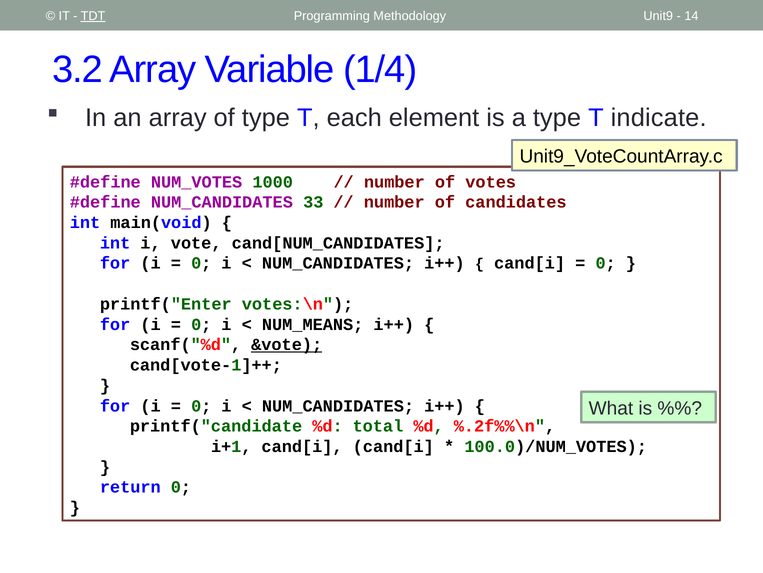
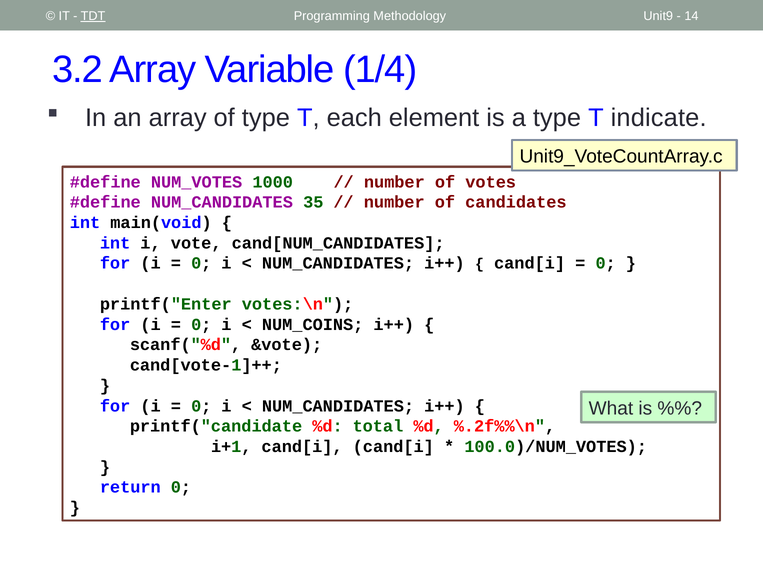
33: 33 -> 35 (313, 202)
NUM_MEANS: NUM_MEANS -> NUM_COINS (313, 324)
&vote underline: present -> none (287, 344)
